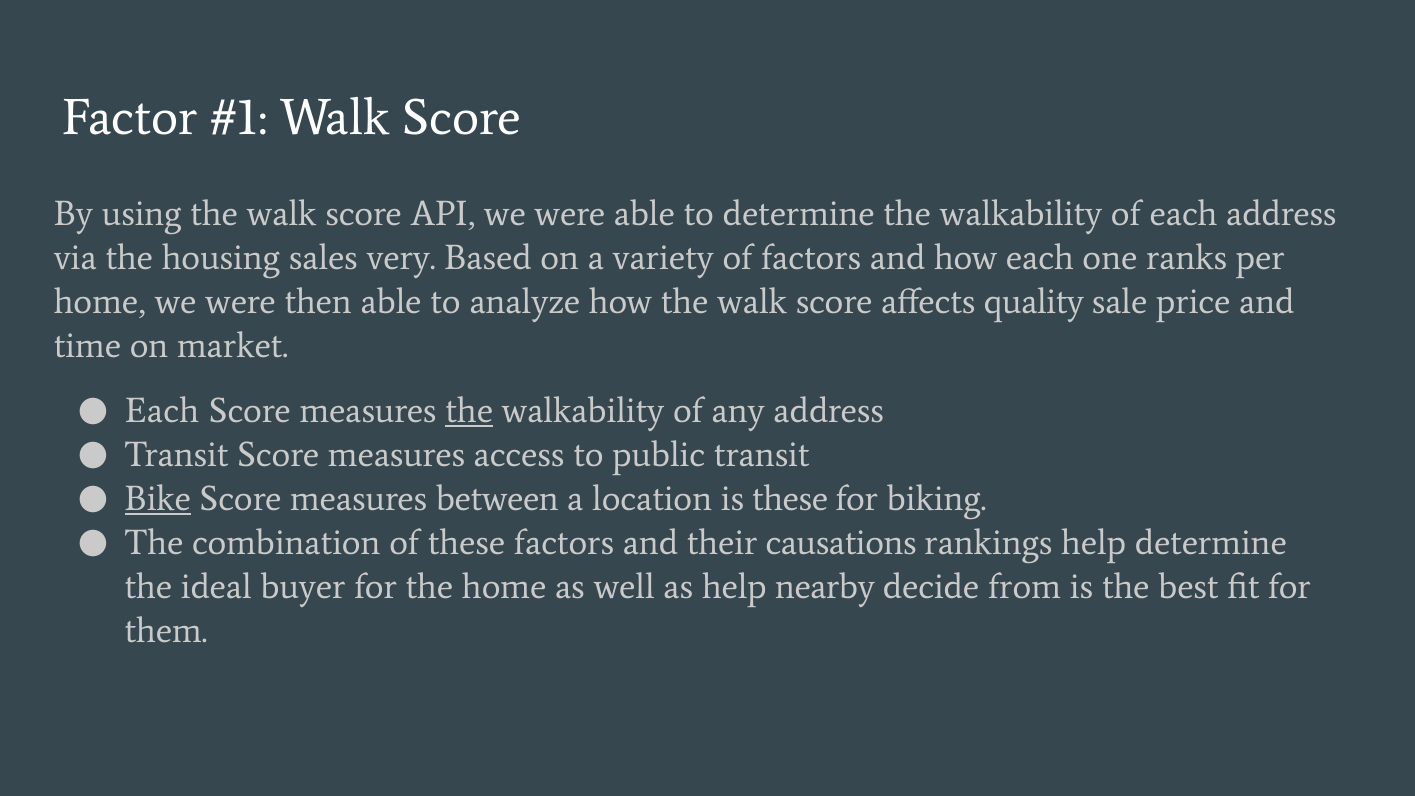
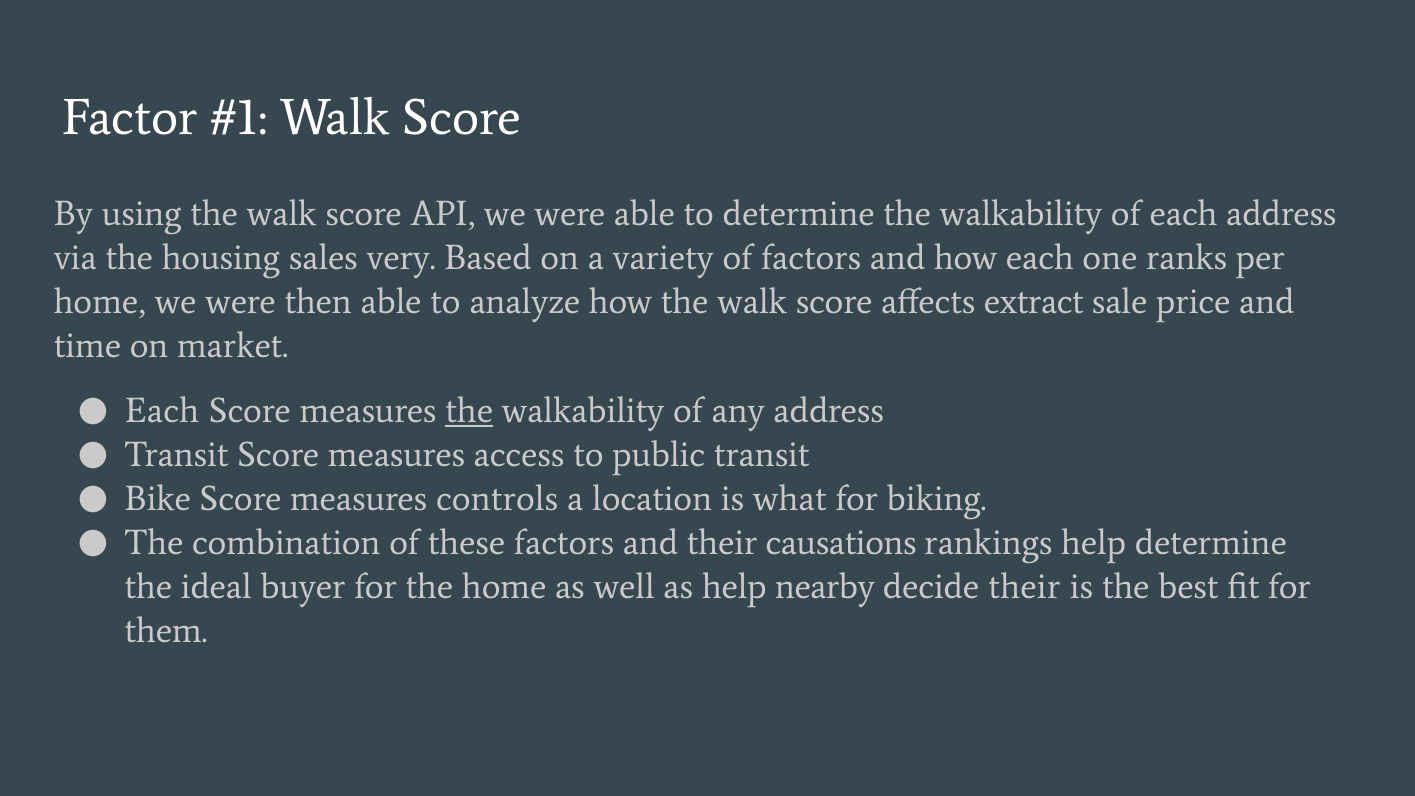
quality: quality -> extract (1034, 302)
Bike underline: present -> none (158, 499)
between: between -> controls (497, 499)
is these: these -> what (790, 499)
decide from: from -> their (1024, 587)
